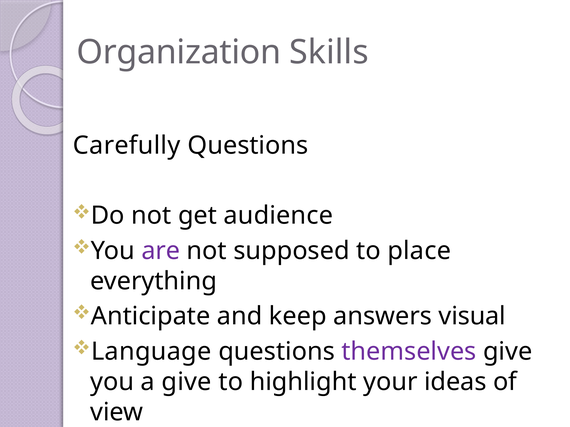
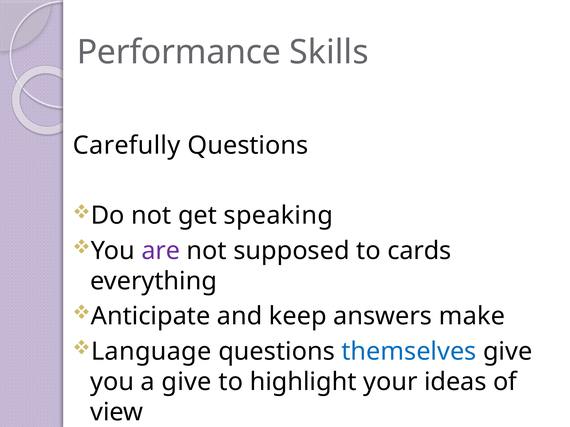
Organization: Organization -> Performance (179, 52)
audience: audience -> speaking (278, 216)
place: place -> cards (419, 251)
visual: visual -> make (472, 317)
themselves colour: purple -> blue (409, 352)
